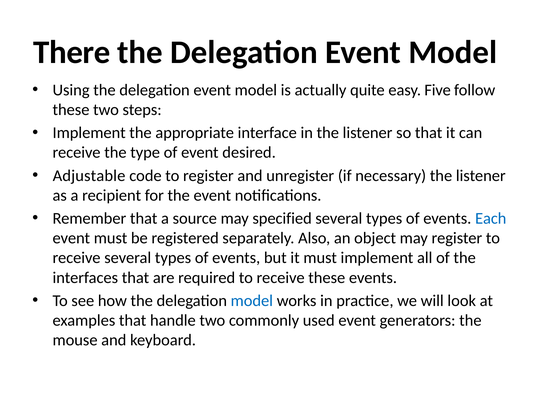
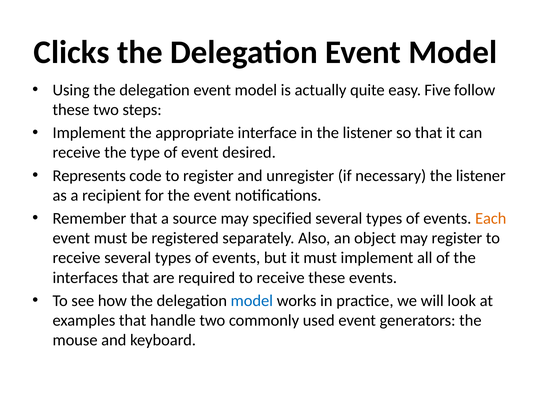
There: There -> Clicks (72, 52)
Adjustable: Adjustable -> Represents (89, 176)
Each colour: blue -> orange (491, 218)
